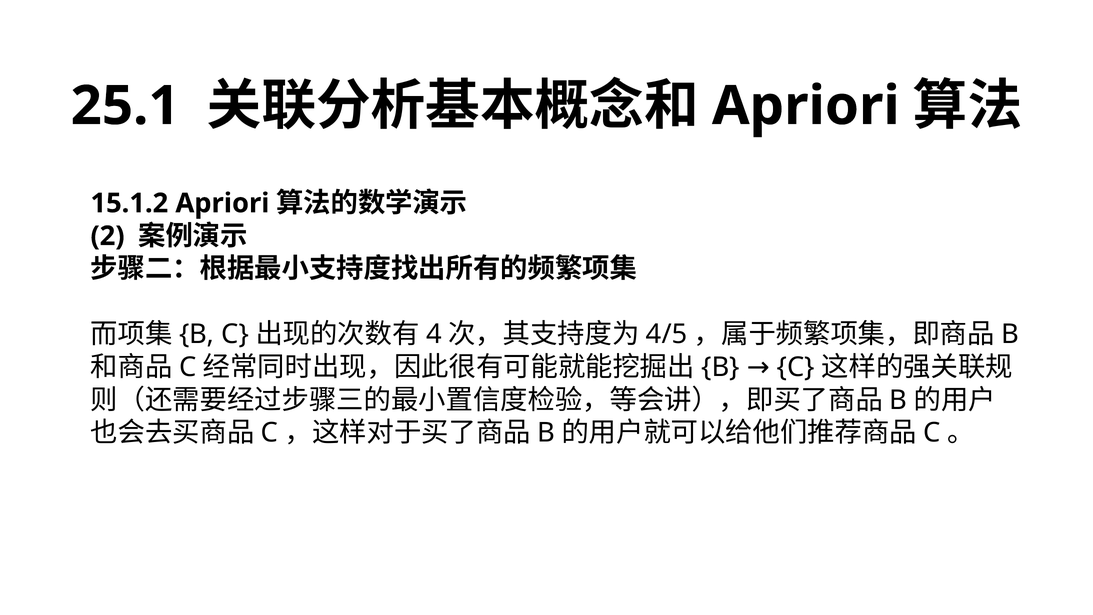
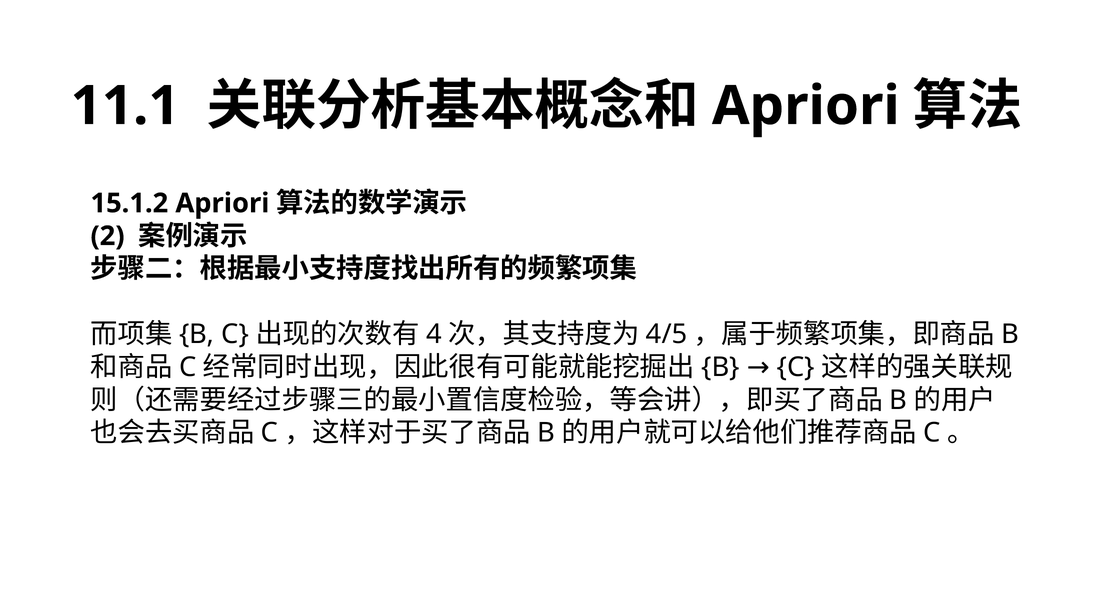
25.1: 25.1 -> 11.1 (125, 106)
